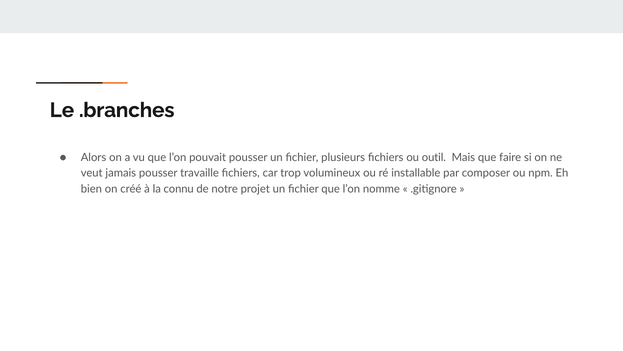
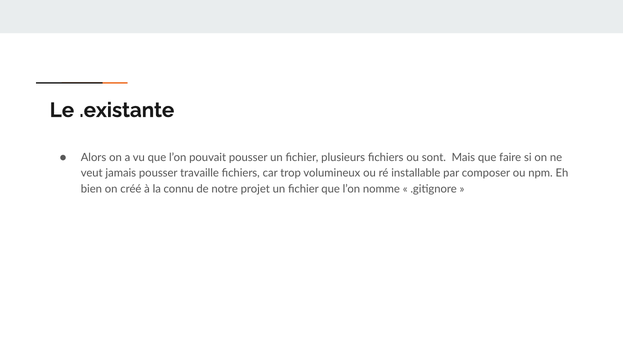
.branches: .branches -> .existante (127, 110)
outil: outil -> sont (434, 157)
